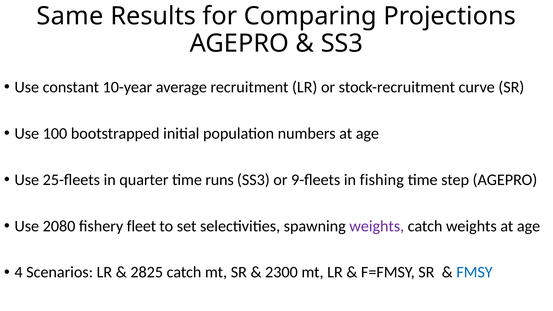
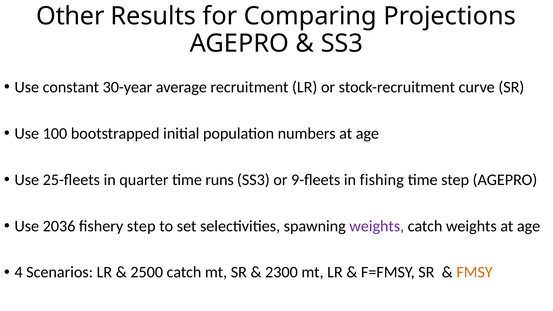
Same: Same -> Other (70, 16)
10-year: 10-year -> 30-year (127, 87)
2080: 2080 -> 2036 (59, 226)
fishery fleet: fleet -> step (141, 226)
2825: 2825 -> 2500 (147, 272)
FMSY colour: blue -> orange (475, 272)
